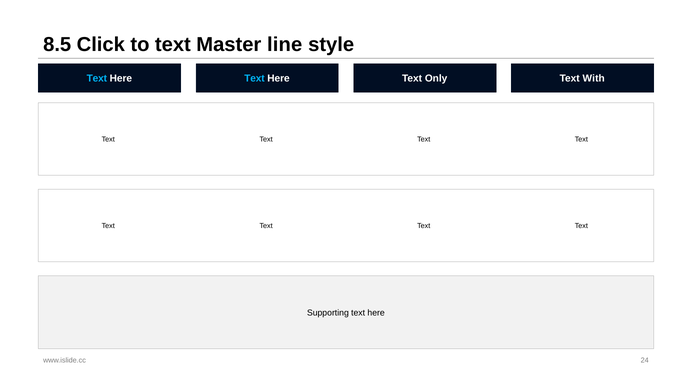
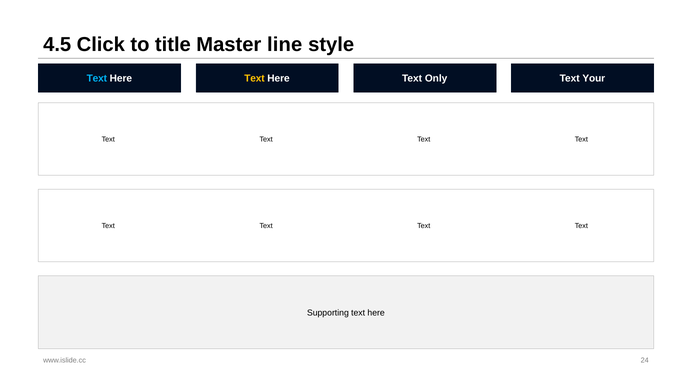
8.5: 8.5 -> 4.5 (57, 45)
to text: text -> title (173, 45)
Text colour: light blue -> yellow (254, 79)
With: With -> Your (594, 79)
